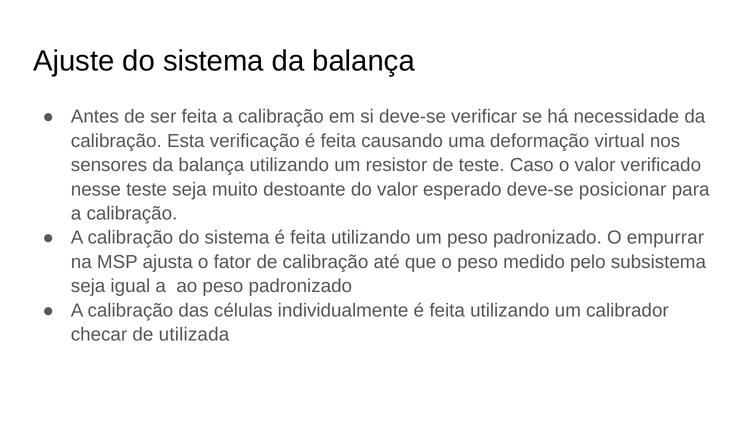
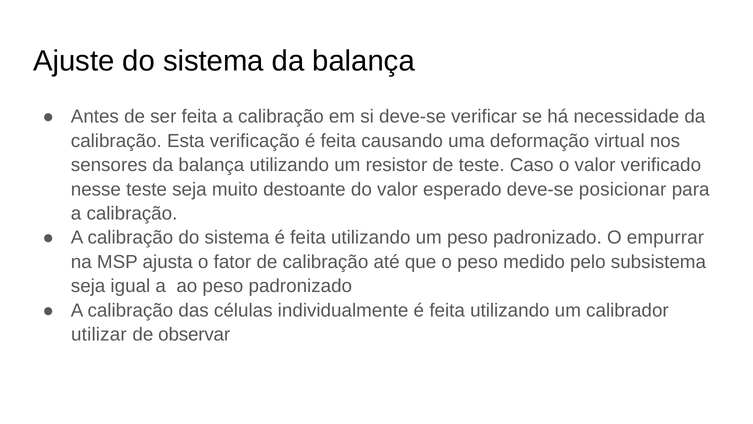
checar: checar -> utilizar (99, 334)
utilizada: utilizada -> observar (194, 334)
